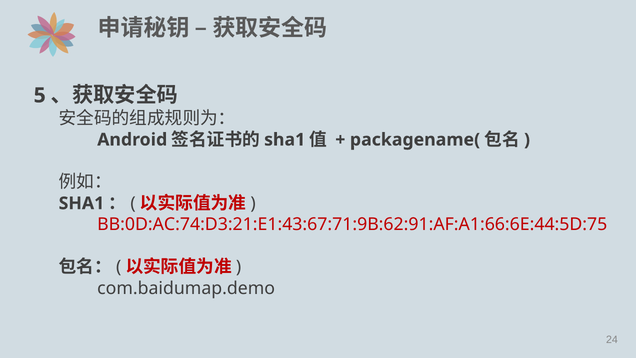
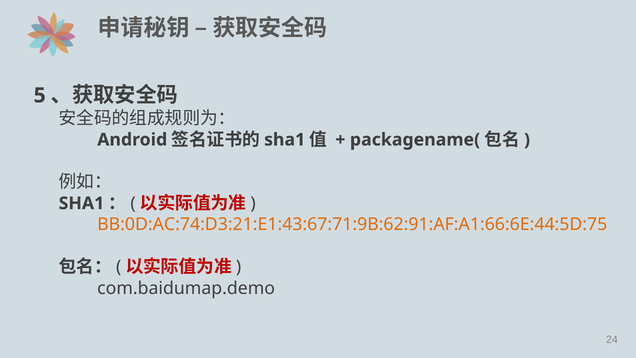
BB:0D:AC:74:D3:21:E1:43:67:71:9B:62:91:AF:A1:66:6E:44:5D:75 colour: red -> orange (352, 224)
